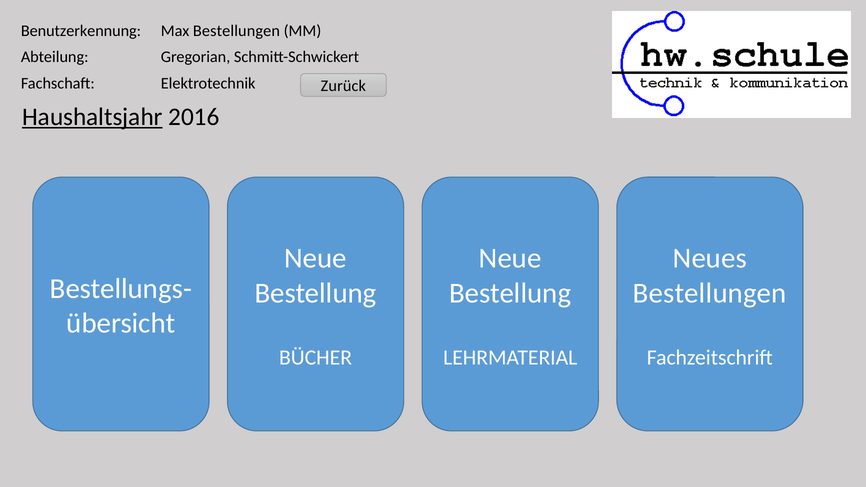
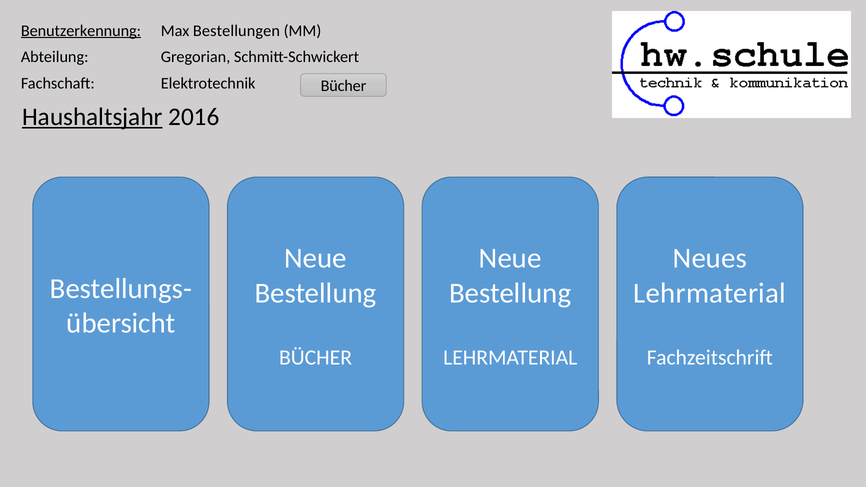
Benutzerkennung underline: none -> present (81, 31)
Zurück: Zurück -> Bücher (343, 86)
Bestellungen: Bestellungen -> Lehrmaterial (710, 293)
